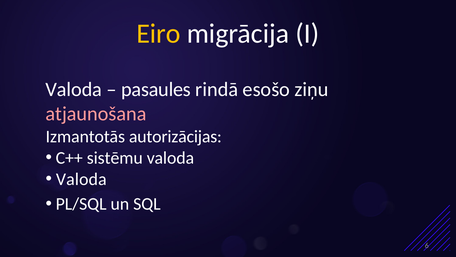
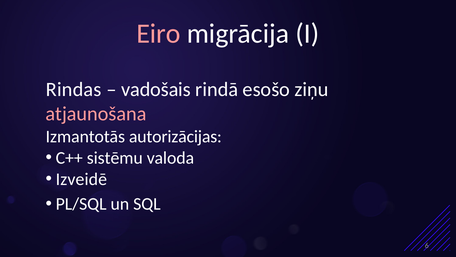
Eiro colour: yellow -> pink (158, 34)
Valoda: Valoda -> Rindas (74, 89)
pasaules: pasaules -> vadošais (156, 89)
Valoda: Valoda -> Izveidē (81, 179)
